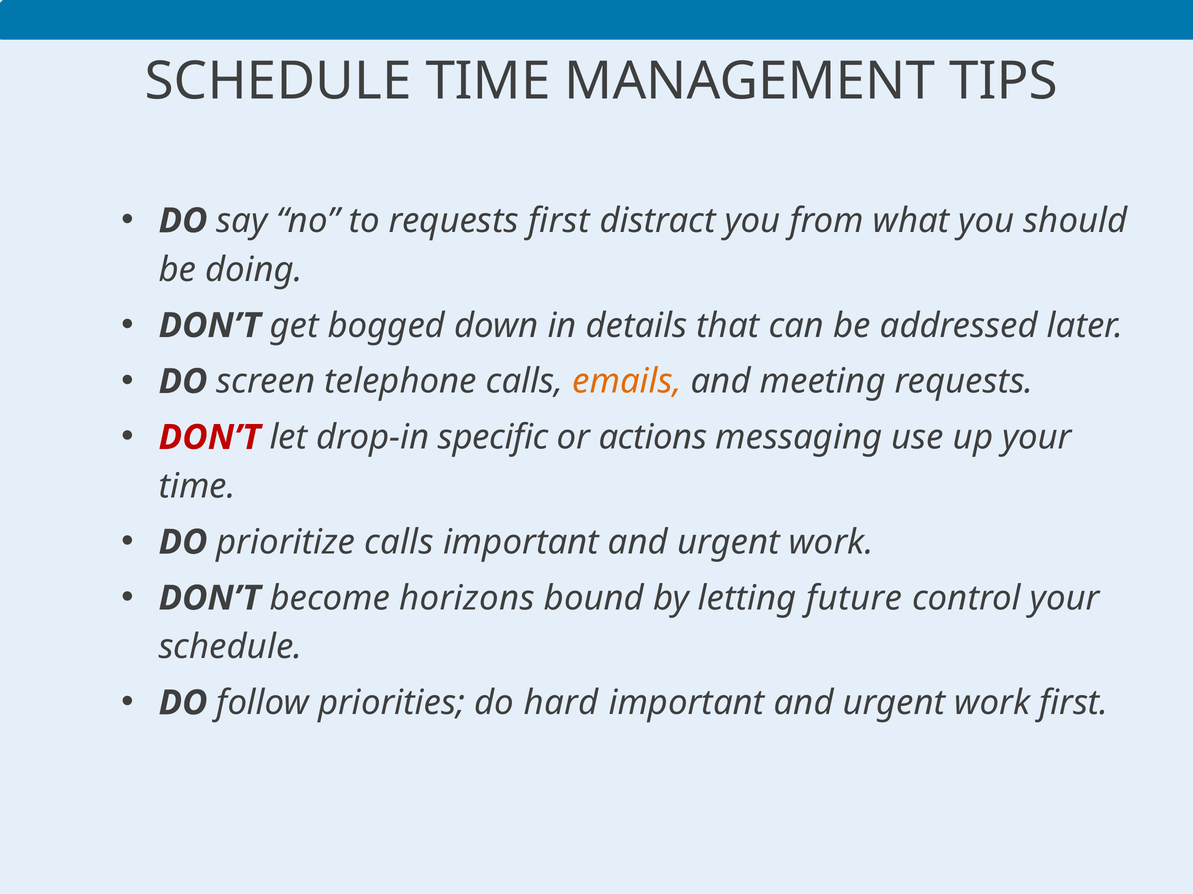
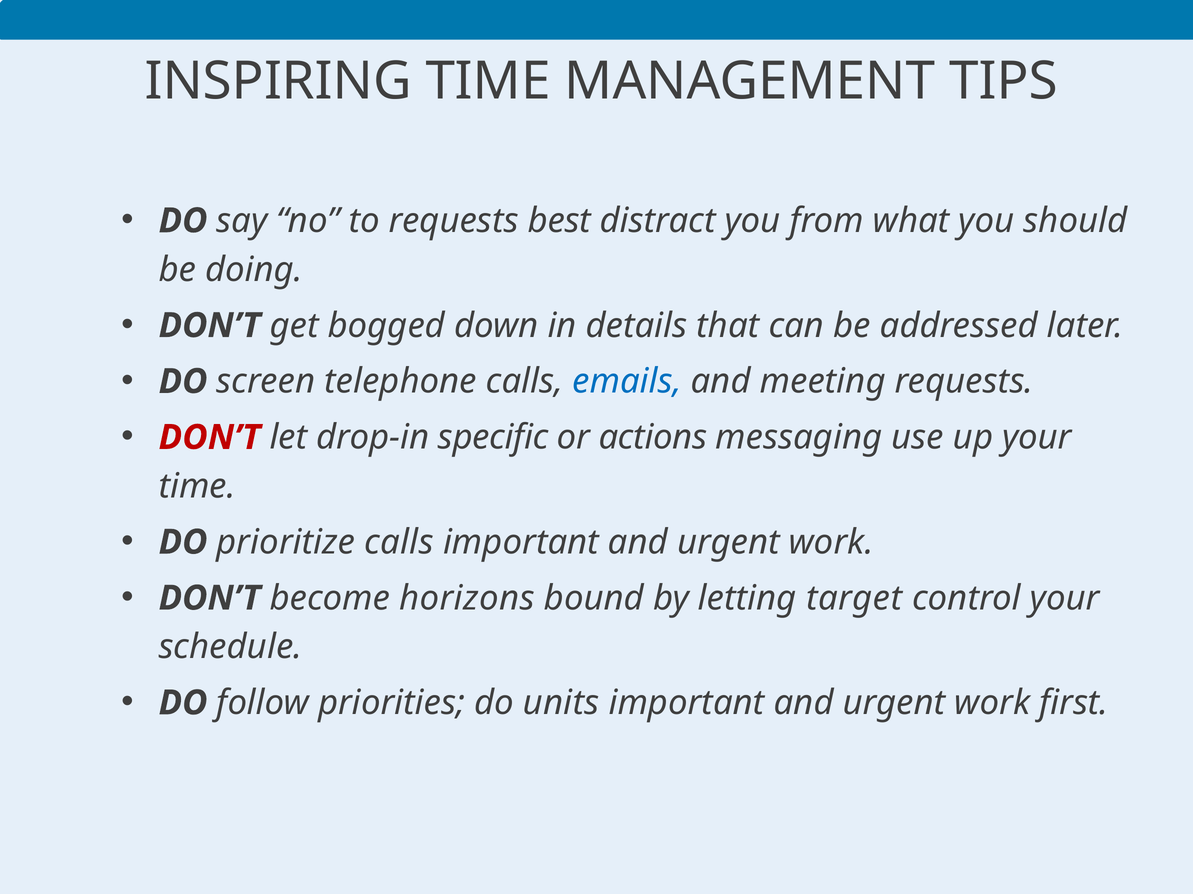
SCHEDULE: SCHEDULE -> INSPIRING (278, 81)
requests first: first -> best (559, 221)
emails colour: orange -> blue (627, 382)
future: future -> target (854, 599)
hard: hard -> units (561, 703)
